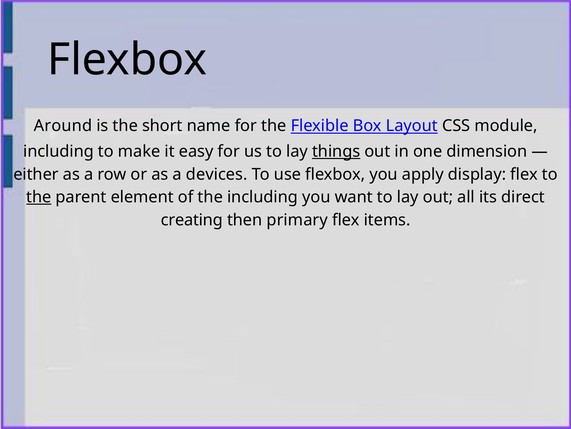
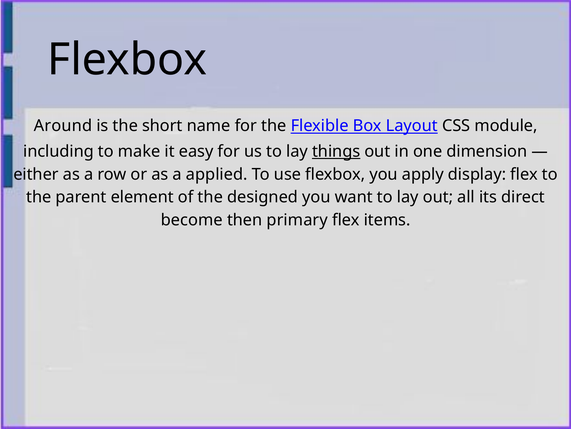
devices: devices -> applied (217, 174)
the underline: present -> none (39, 197)
the including: including -> designed (263, 197)
creating: creating -> become (192, 220)
